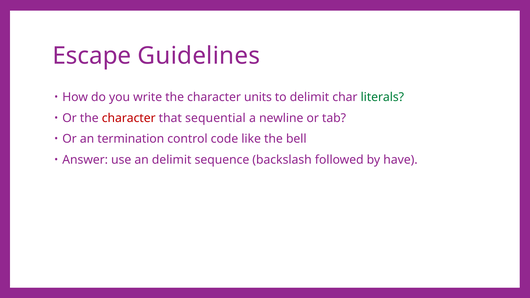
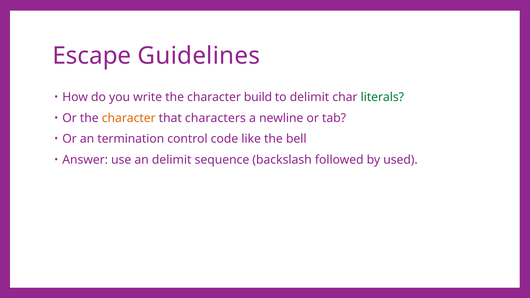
units: units -> build (258, 97)
character colour: red -> orange (129, 118)
sequential: sequential -> characters (215, 118)
have: have -> used (401, 160)
